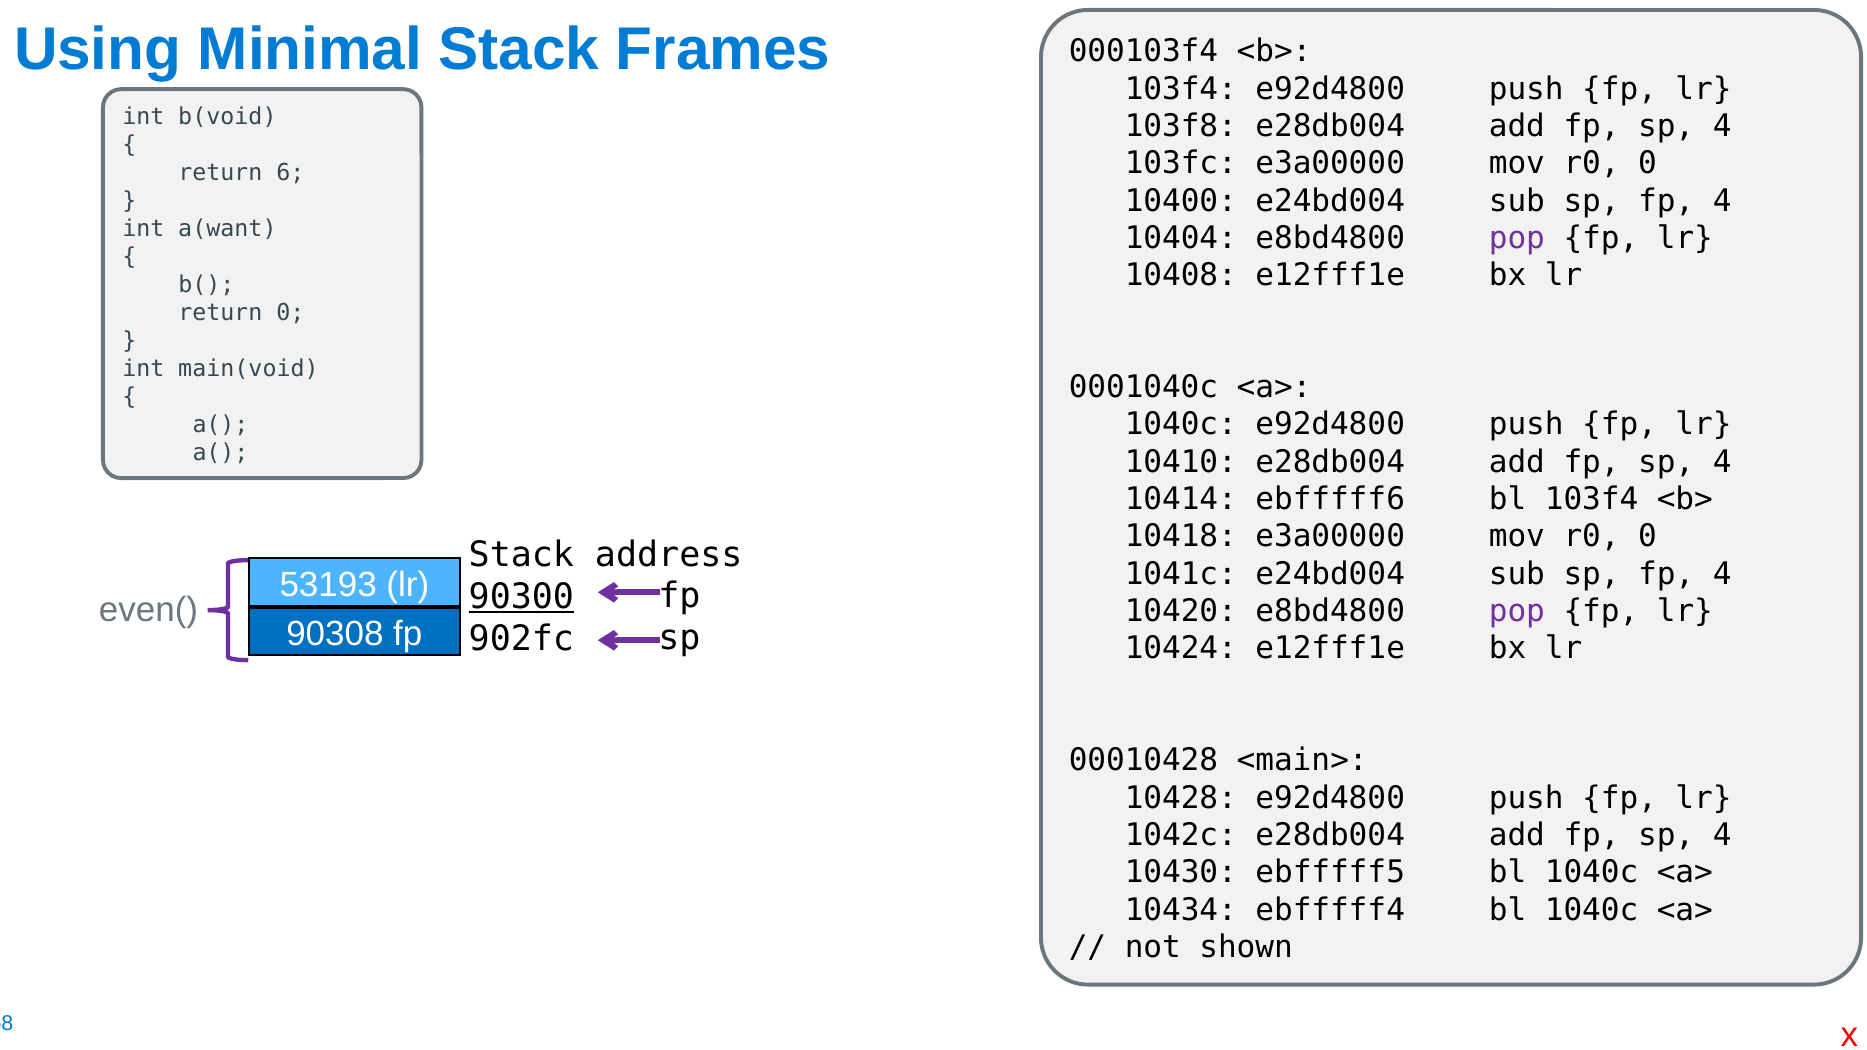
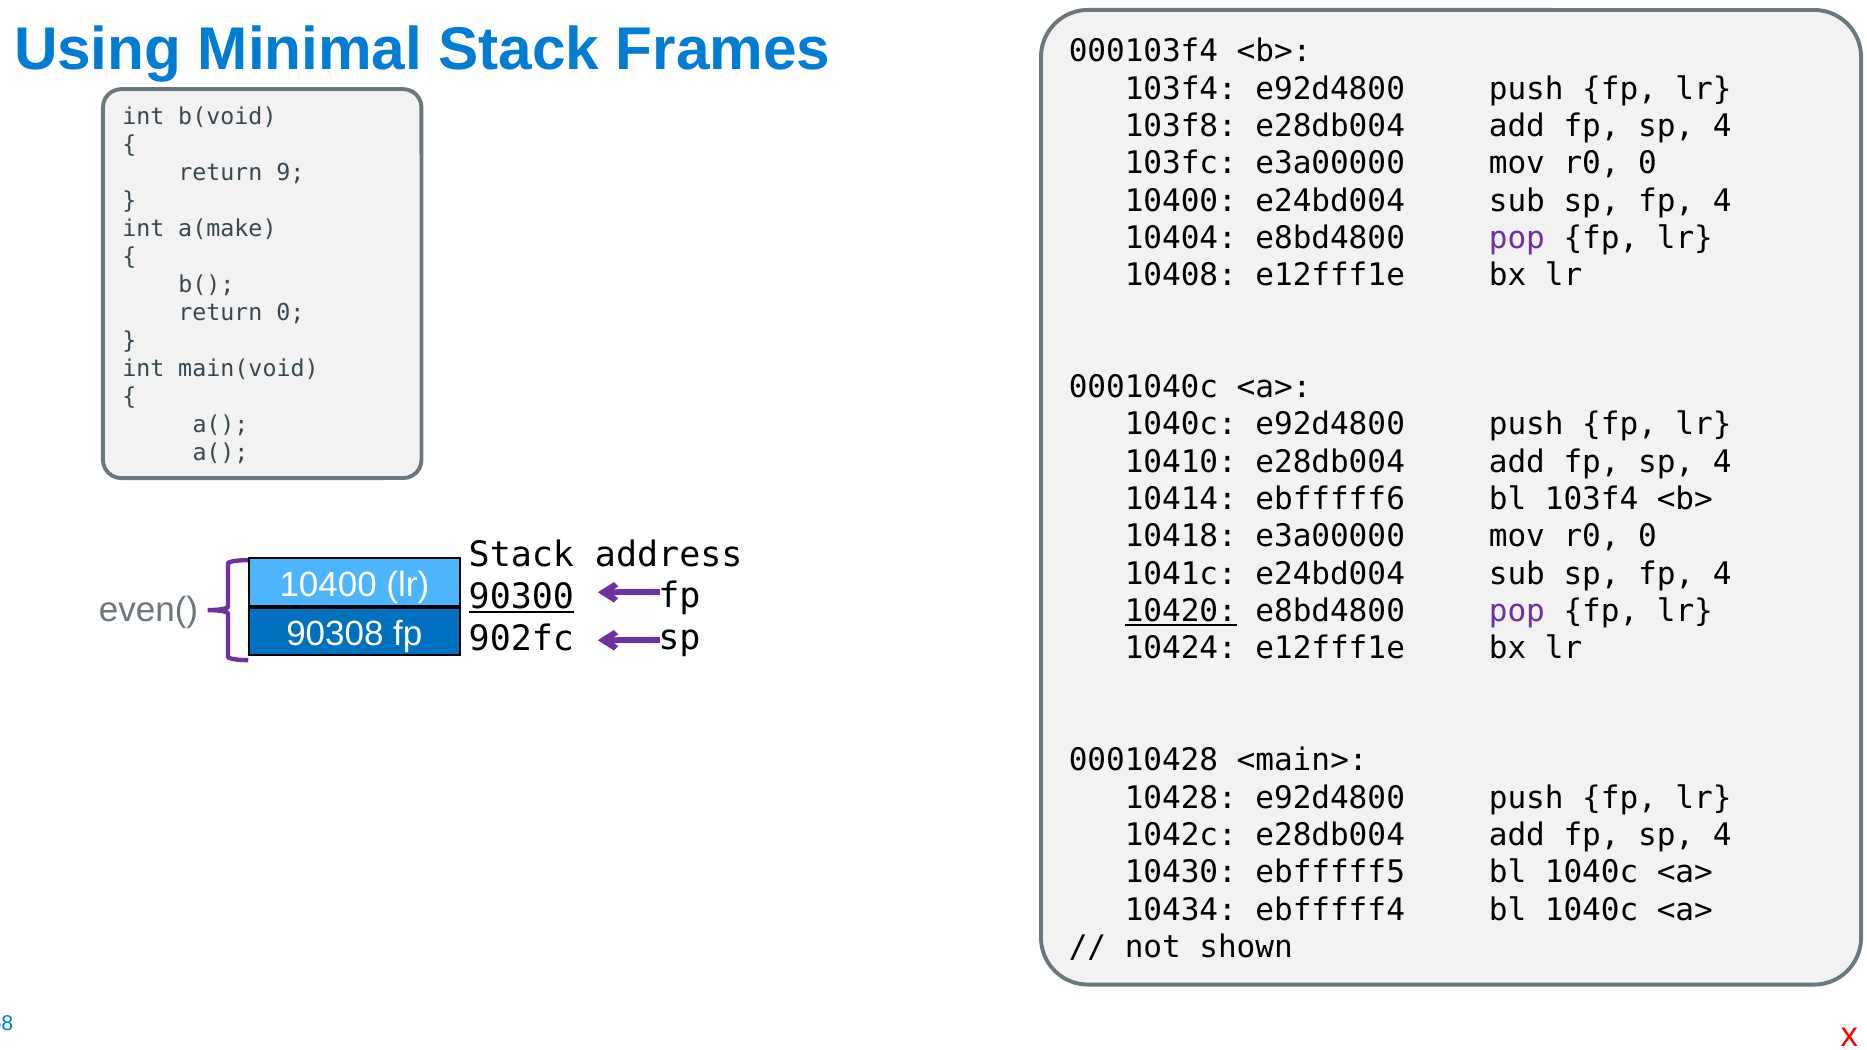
6: 6 -> 9 (290, 173)
a(want: a(want -> a(make (227, 229)
53193: 53193 -> 10400 (328, 585)
10420 underline: none -> present (1181, 611)
